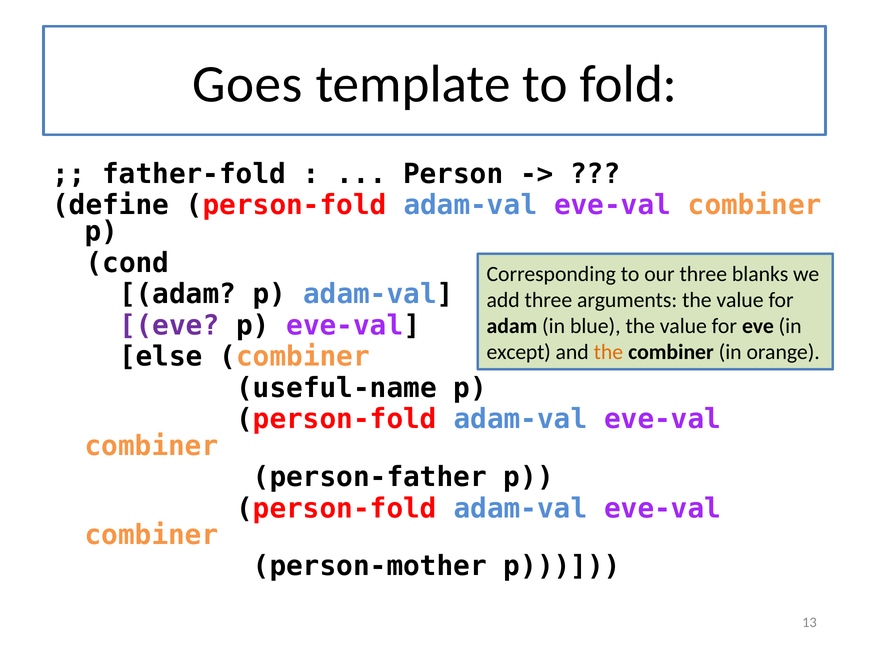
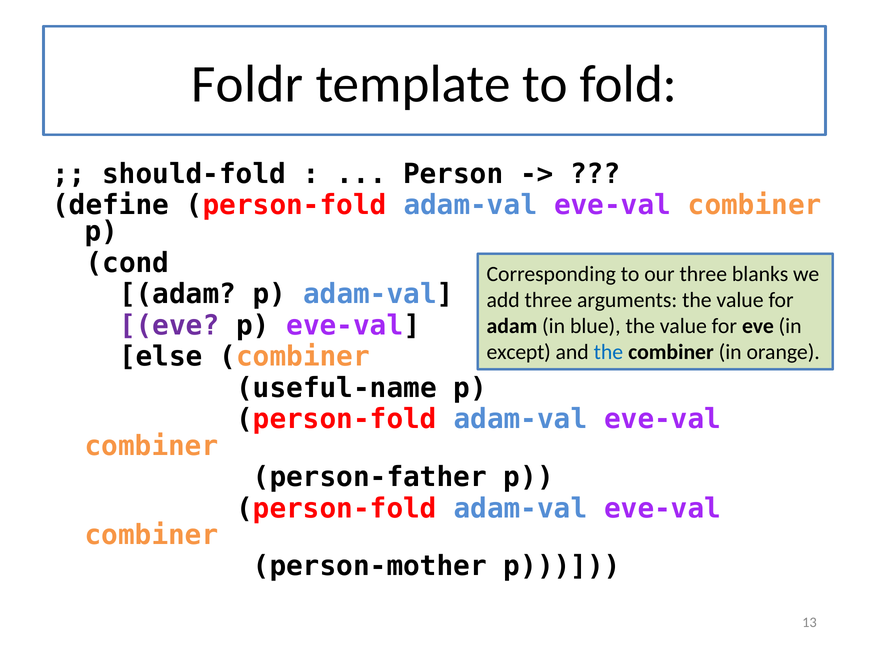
Goes: Goes -> Foldr (247, 84)
father-fold: father-fold -> should-fold (194, 174)
the colour: orange -> blue (608, 352)
